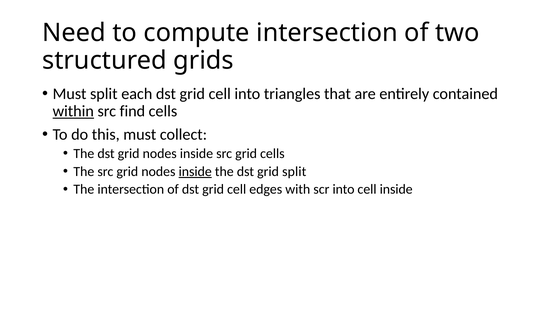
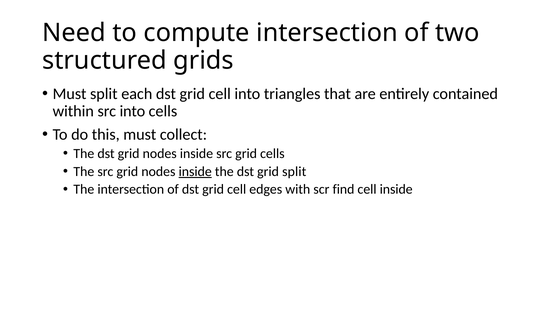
within underline: present -> none (73, 111)
src find: find -> into (132, 111)
scr into: into -> find (344, 189)
